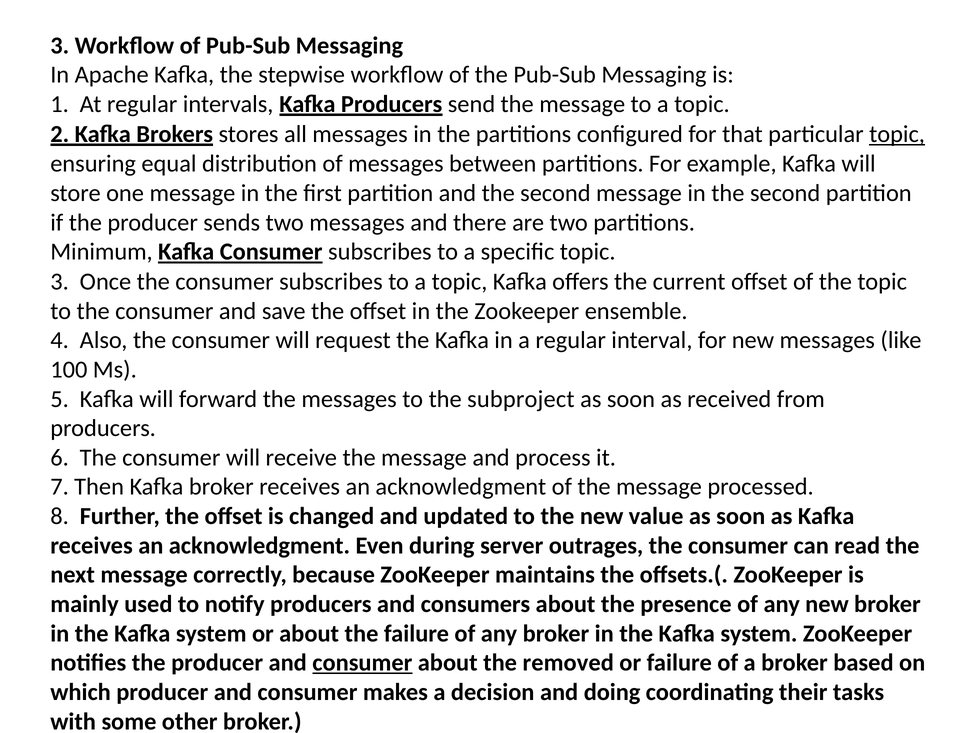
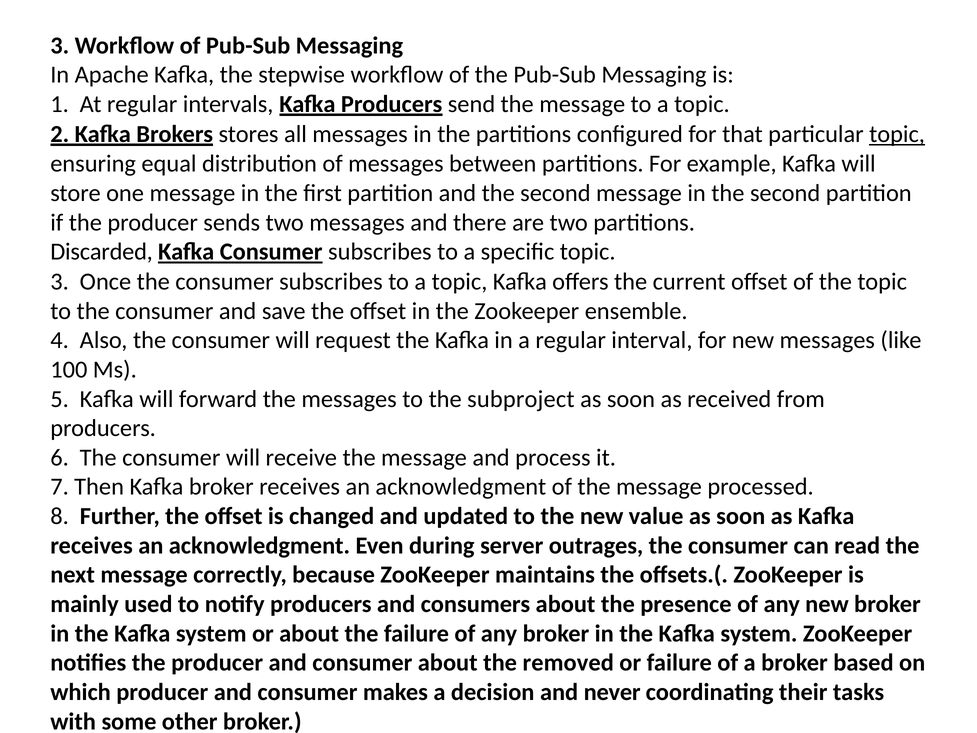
Minimum: Minimum -> Discarded (102, 252)
consumer underline: present -> none (362, 663)
doing: doing -> never (612, 692)
